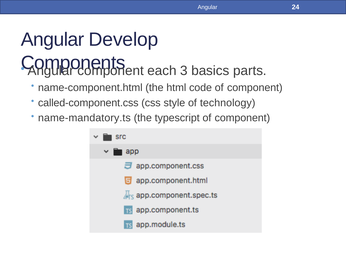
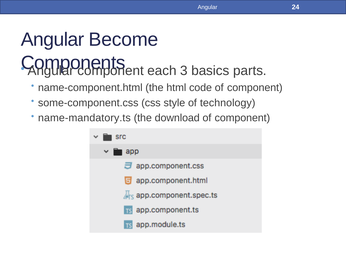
Develop: Develop -> Become (124, 40)
called-component.css: called-component.css -> some-component.css (88, 103)
typescript: typescript -> download (177, 118)
